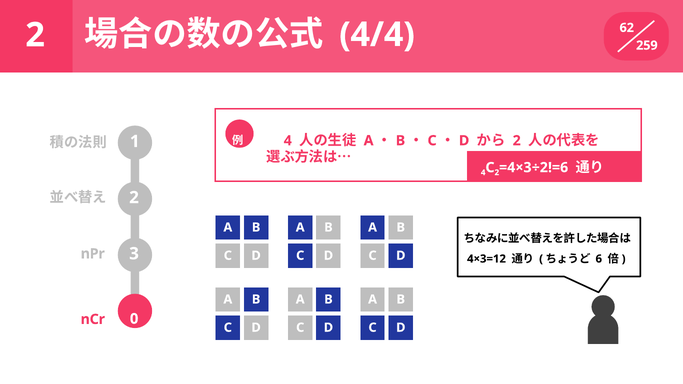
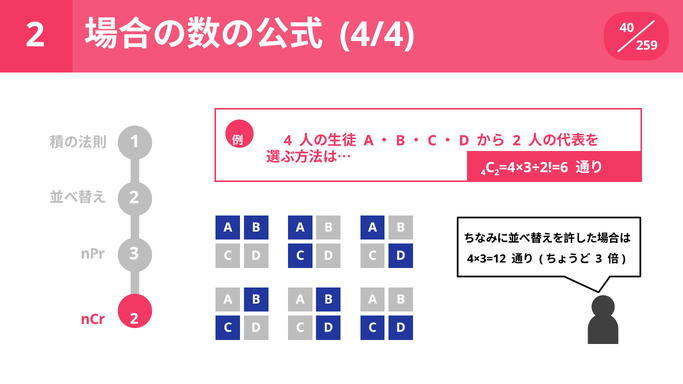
62: 62 -> 40 (627, 28)
6: 6 -> 3 (599, 259)
nCr 0: 0 -> 2 (134, 319)
